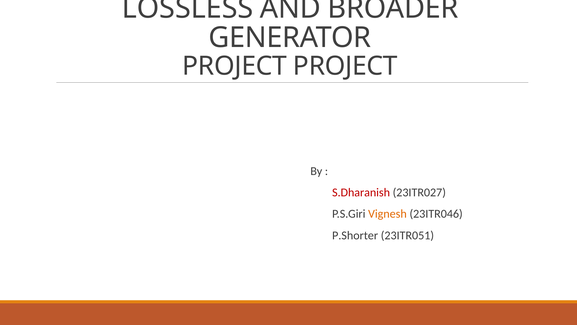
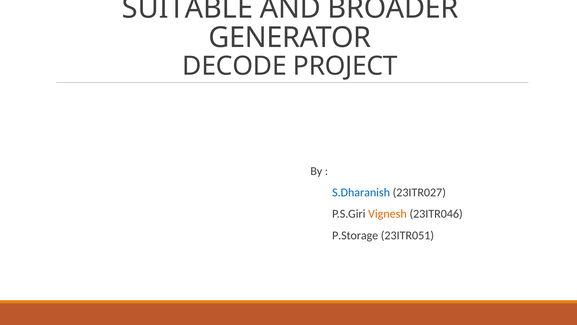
LOSSLESS: LOSSLESS -> SUITABLE (188, 8)
PROJECT: PROJECT -> DECODE (235, 66)
S.Dharanish colour: red -> blue (361, 192)
P.Shorter: P.Shorter -> P.Storage (355, 235)
